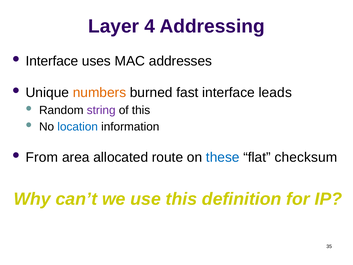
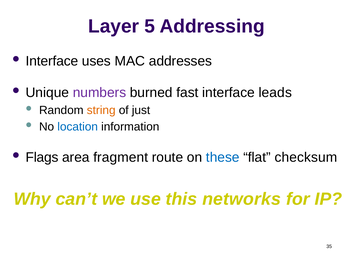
4: 4 -> 5 (150, 26)
numbers colour: orange -> purple (99, 93)
string colour: purple -> orange (101, 110)
of this: this -> just (141, 110)
From: From -> Flags (42, 157)
allocated: allocated -> fragment (121, 157)
definition: definition -> networks (242, 199)
